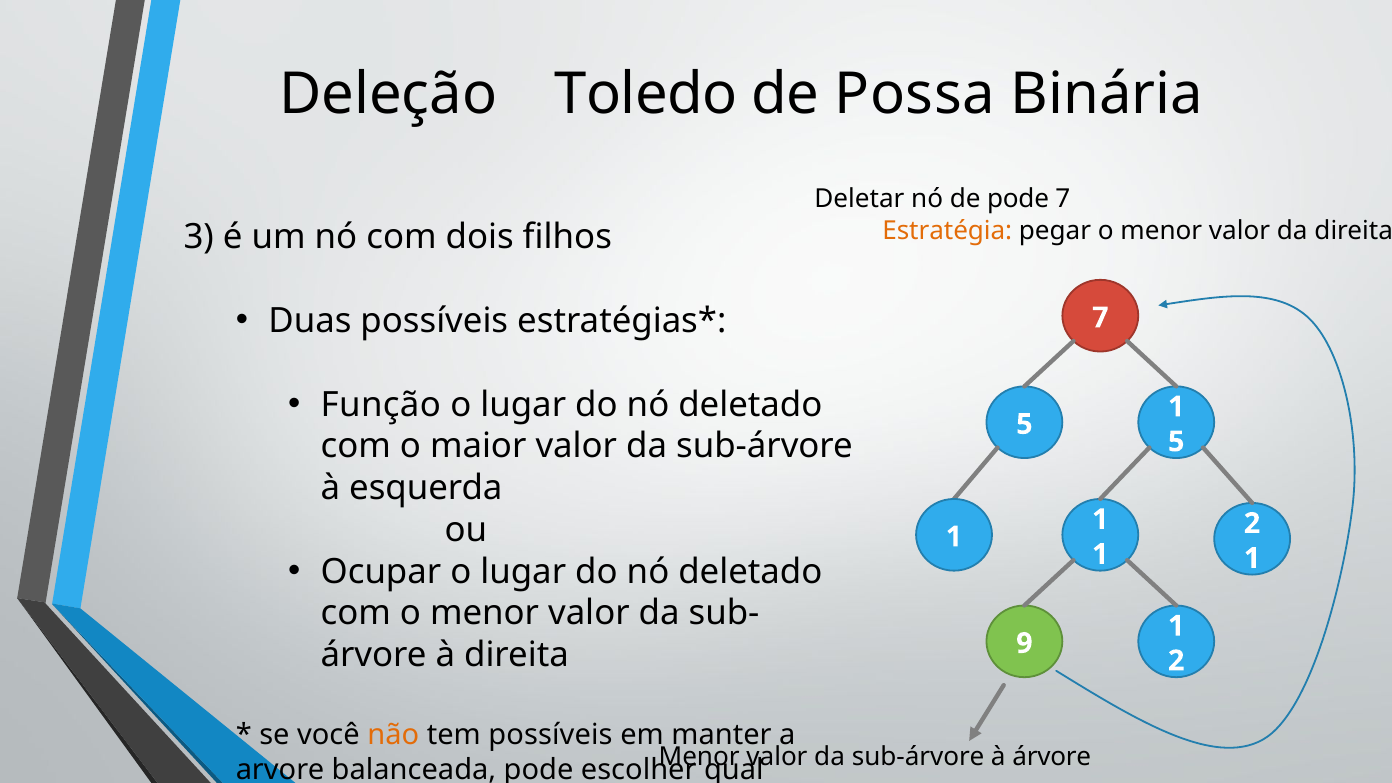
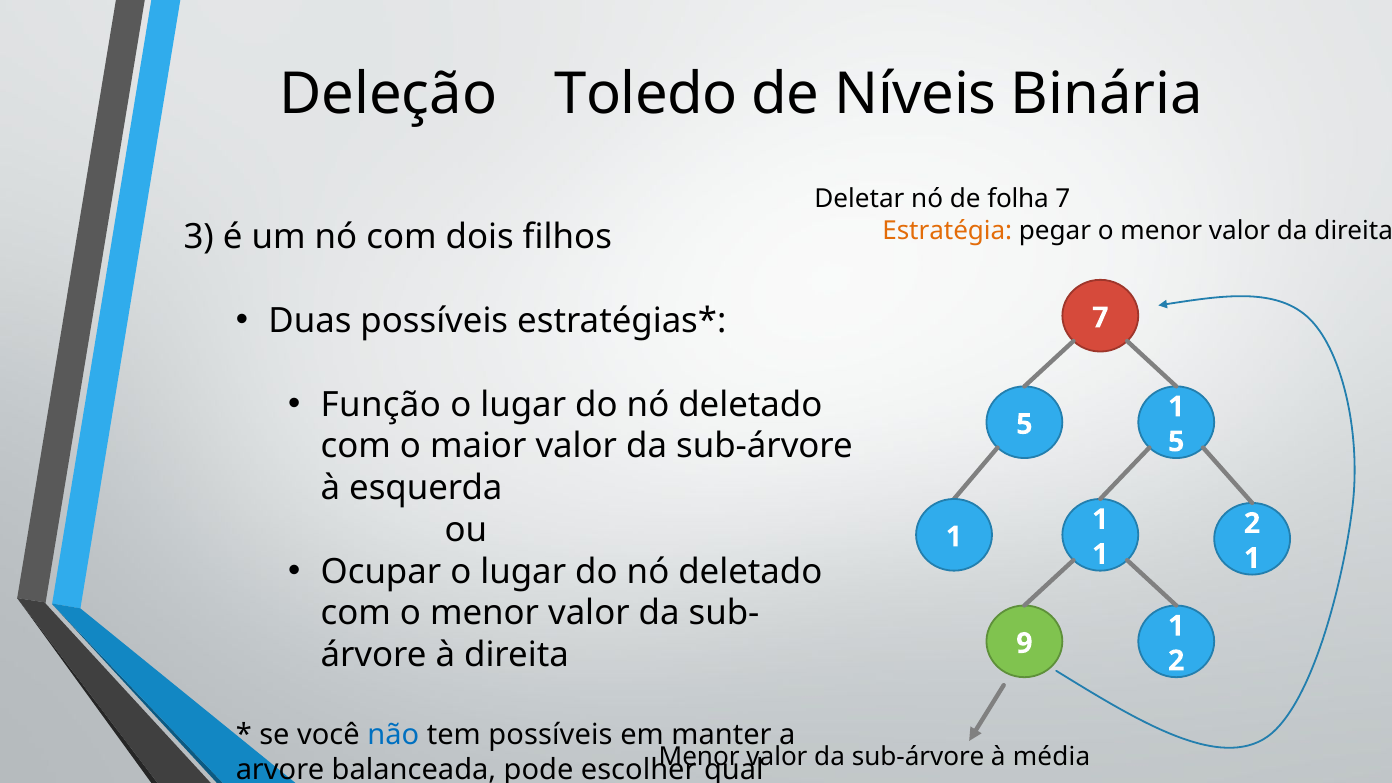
Possa: Possa -> Níveis (915, 94)
de pode: pode -> folha (1018, 199)
não colour: orange -> blue (393, 735)
à árvore: árvore -> média (1052, 757)
